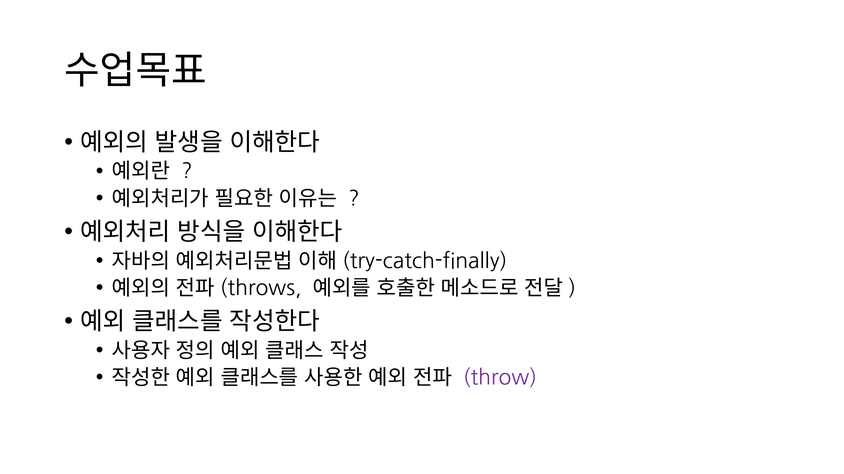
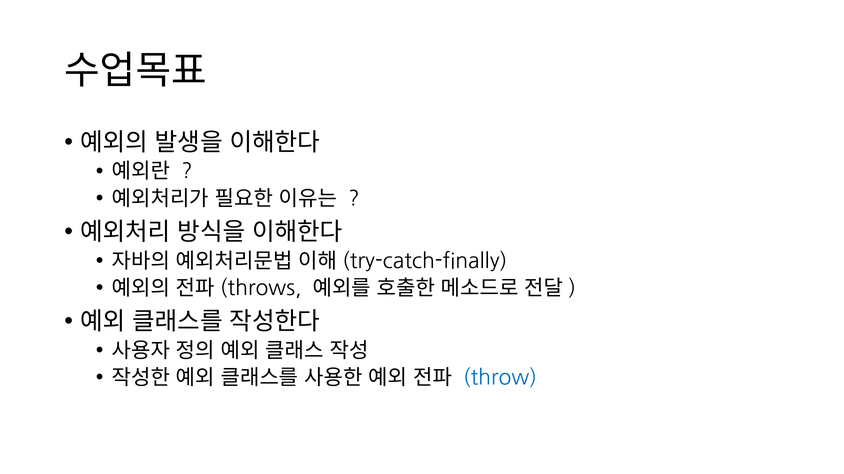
throw colour: purple -> blue (500, 378)
